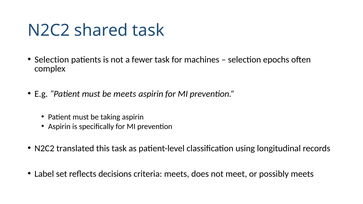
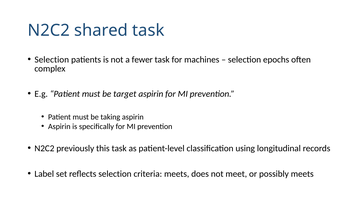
be meets: meets -> target (125, 94)
translated: translated -> previously (75, 149)
reflects decisions: decisions -> selection (115, 174)
